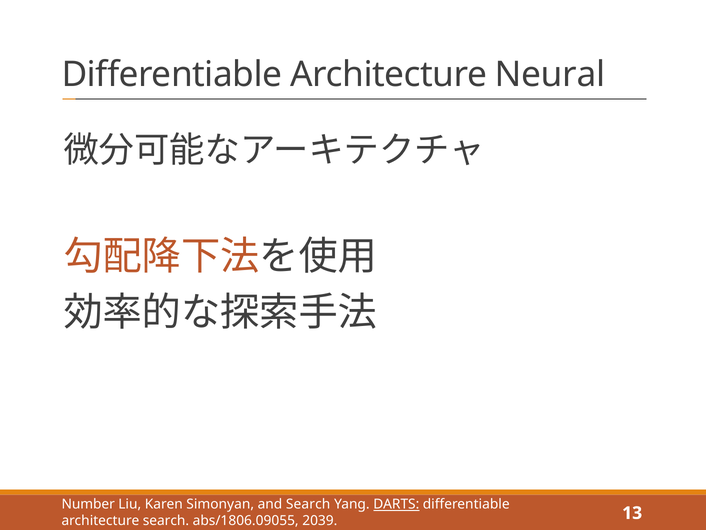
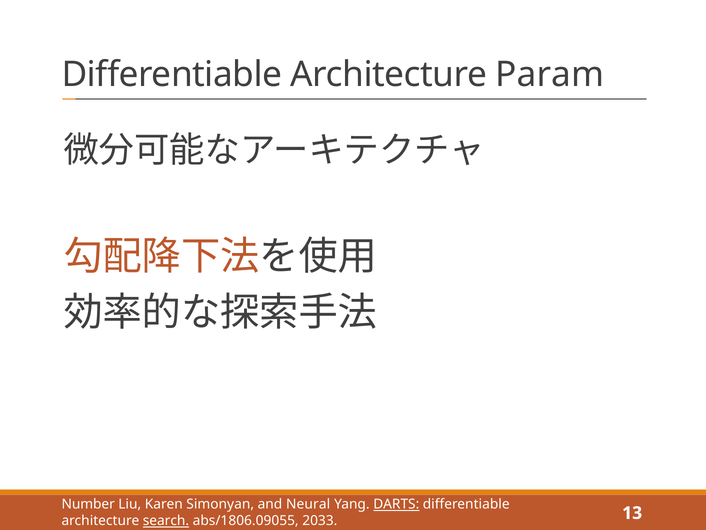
Neural: Neural -> Param (550, 75)
and Search: Search -> Neural (308, 504)
search underline: none -> present (166, 520)
2039: 2039 -> 2033 (320, 520)
